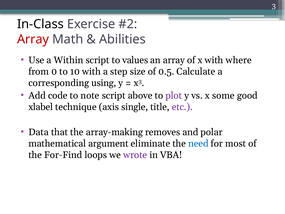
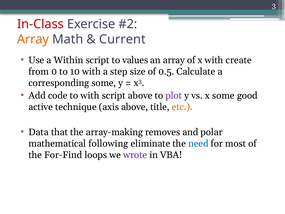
In-Class colour: black -> red (40, 24)
Array colour: red -> orange (33, 39)
Abilities: Abilities -> Current (122, 39)
where: where -> create (239, 60)
corresponding using: using -> some (104, 83)
to note: note -> with (90, 95)
xlabel: xlabel -> active (41, 107)
axis single: single -> above (135, 107)
etc colour: purple -> orange (182, 107)
argument: argument -> following (108, 143)
